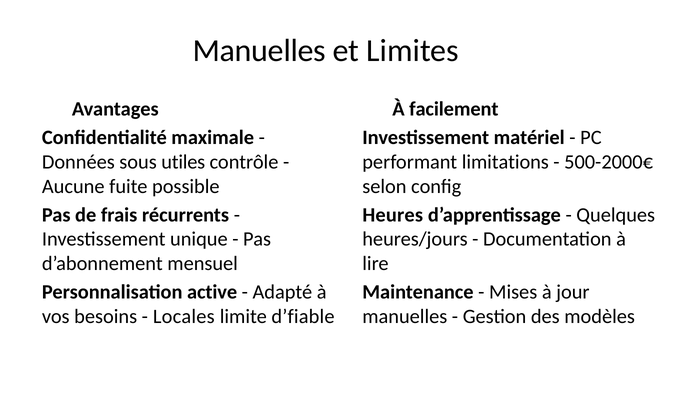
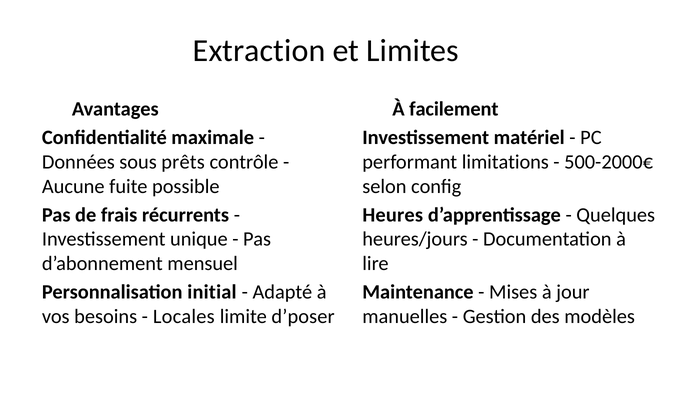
Manuelles: Manuelles -> Extraction (259, 51)
utiles: utiles -> prêts (183, 162)
active: active -> initial (212, 292)
d’fiable: d’fiable -> d’poser (303, 317)
